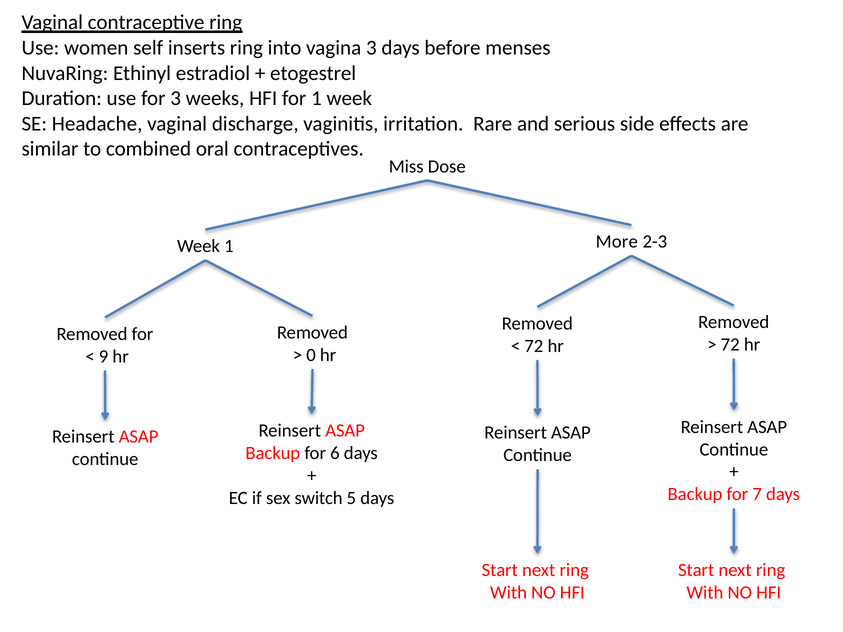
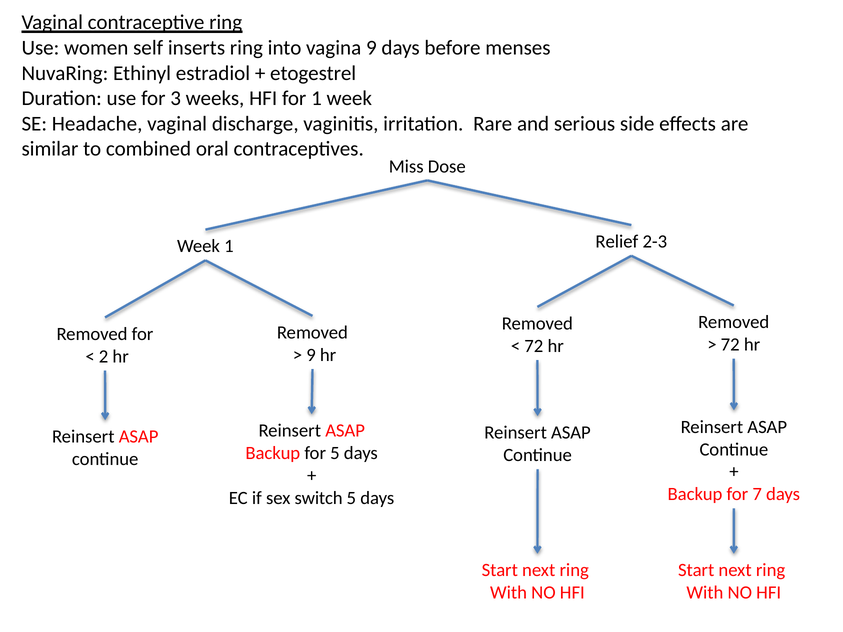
vagina 3: 3 -> 9 (371, 48)
More: More -> Relief (617, 242)
0: 0 -> 9 (311, 355)
9: 9 -> 2 (104, 357)
for 6: 6 -> 5 (335, 453)
